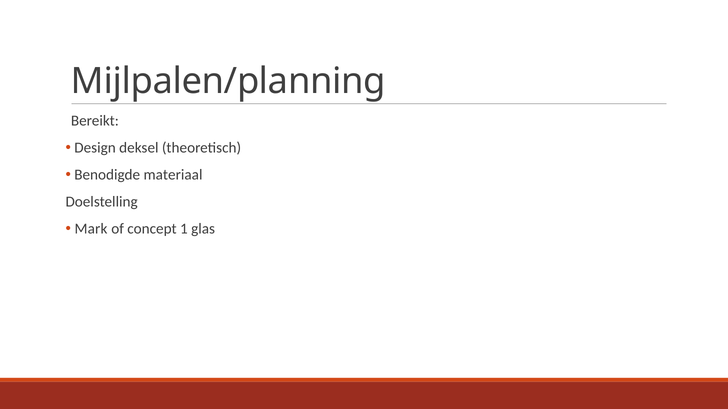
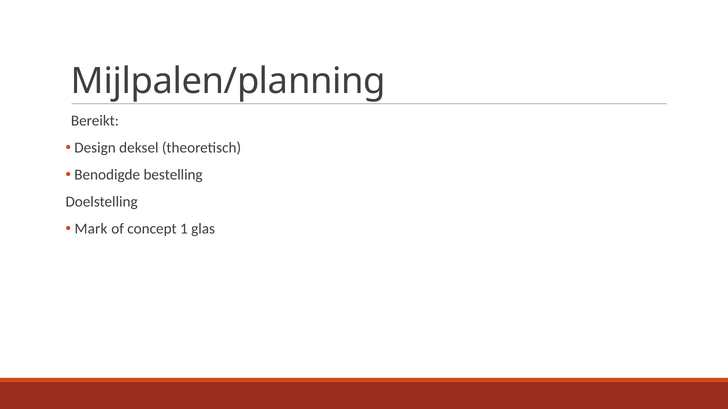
materiaal: materiaal -> bestelling (173, 175)
